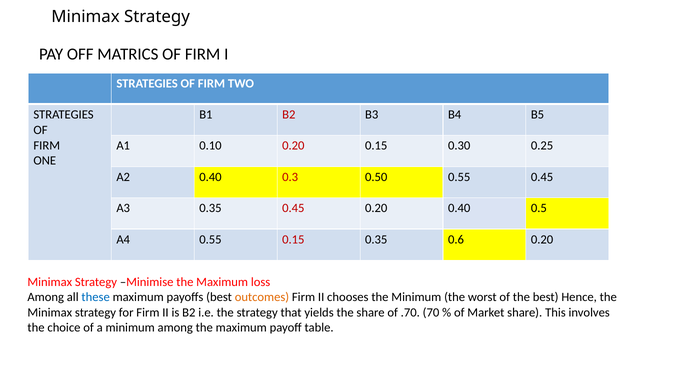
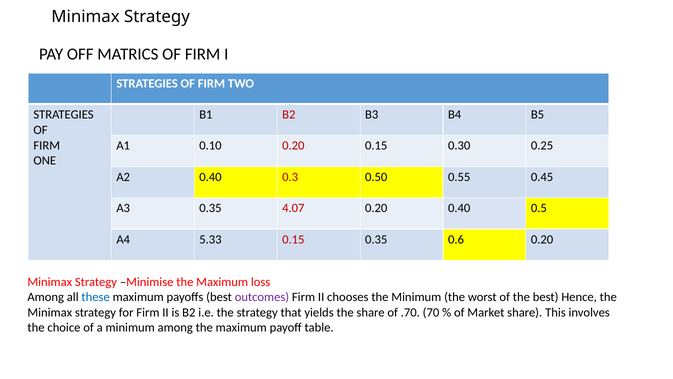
0.35 0.45: 0.45 -> 4.07 (293, 208)
A4 0.55: 0.55 -> 5.33 (210, 239)
outcomes colour: orange -> purple (262, 297)
